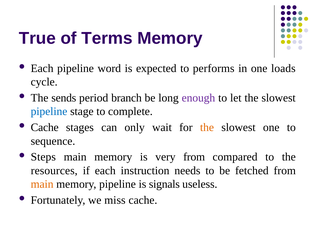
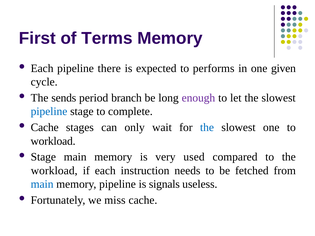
True: True -> First (37, 38)
word: word -> there (109, 68)
loads: loads -> given (283, 68)
the colour: orange -> blue (207, 128)
sequence: sequence -> workload (53, 141)
Steps: Steps -> Stage (43, 157)
very from: from -> used (194, 157)
resources: resources -> workload (54, 171)
main colour: orange -> blue (42, 184)
